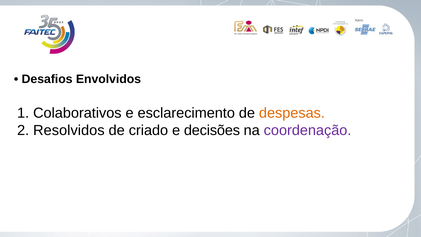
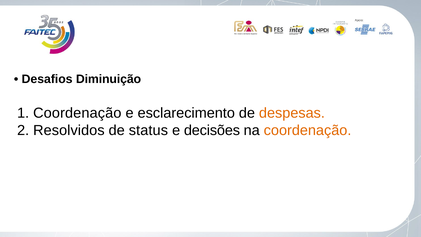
Envolvidos: Envolvidos -> Diminuição (109, 79)
1 Colaborativos: Colaborativos -> Coordenação (77, 113)
criado: criado -> status (148, 130)
coordenação colour: purple -> orange (308, 130)
